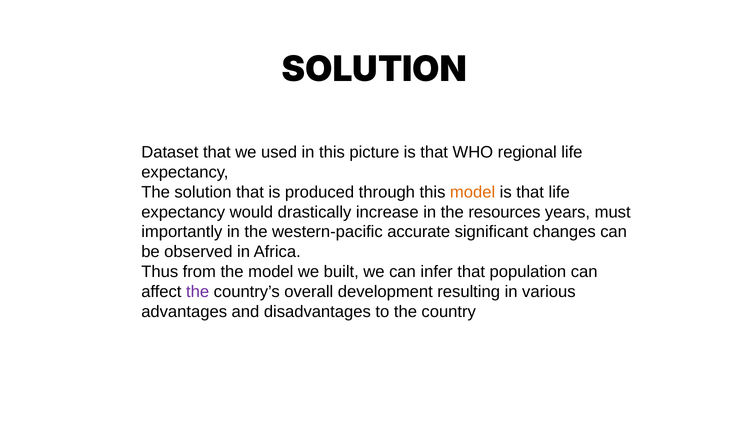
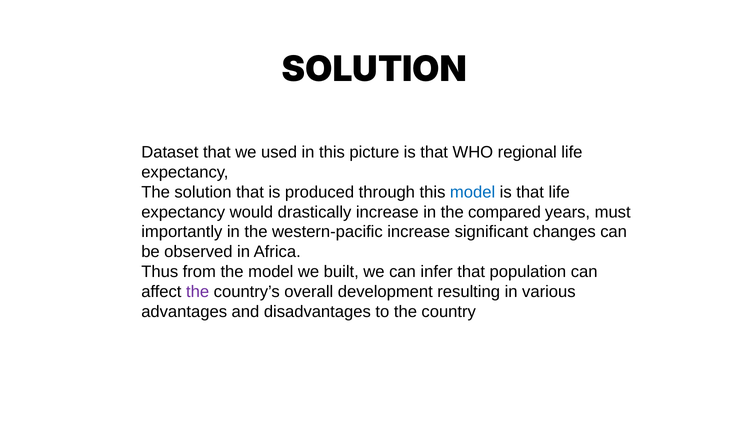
model colour: orange -> blue (473, 192)
resources: resources -> compared (504, 212)
western-pacific accurate: accurate -> increase (419, 232)
